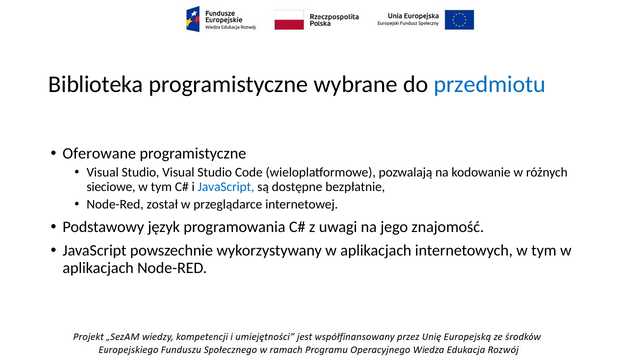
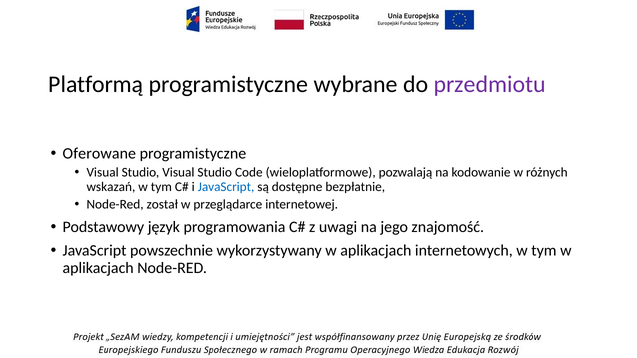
Biblioteka: Biblioteka -> Platformą (96, 85)
przedmiotu colour: blue -> purple (490, 85)
sieciowe: sieciowe -> wskazań (111, 187)
